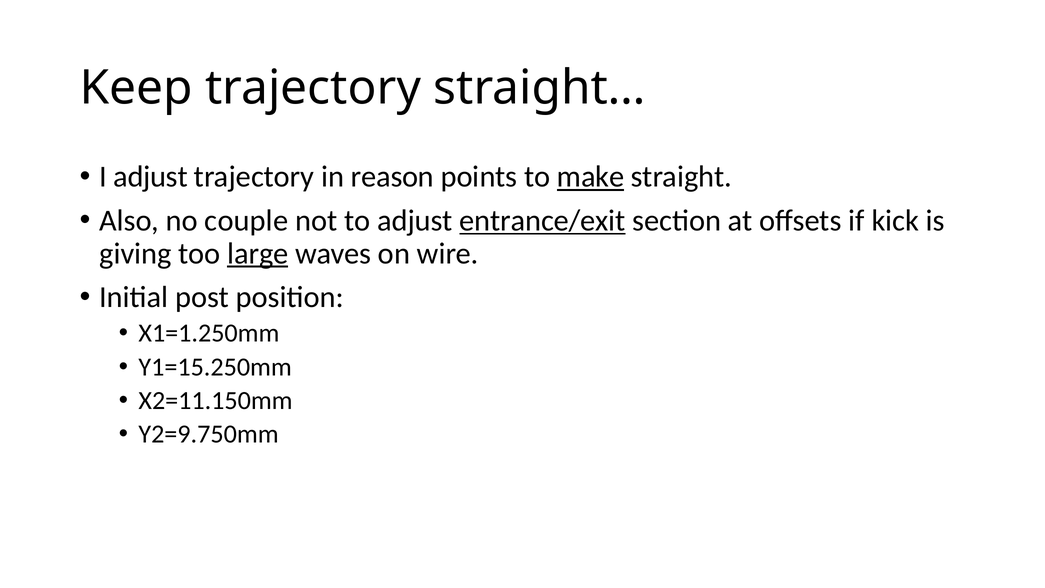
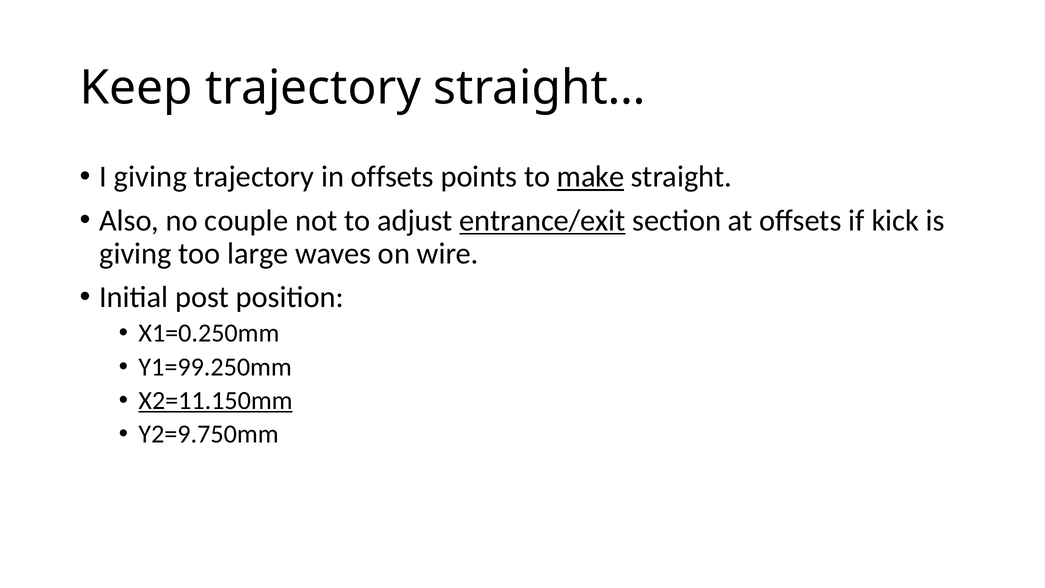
I adjust: adjust -> giving (150, 177)
in reason: reason -> offsets (392, 177)
large underline: present -> none (258, 253)
X1=1.250mm: X1=1.250mm -> X1=0.250mm (209, 333)
Y1=15.250mm: Y1=15.250mm -> Y1=99.250mm (215, 367)
X2=11.150mm underline: none -> present (216, 401)
